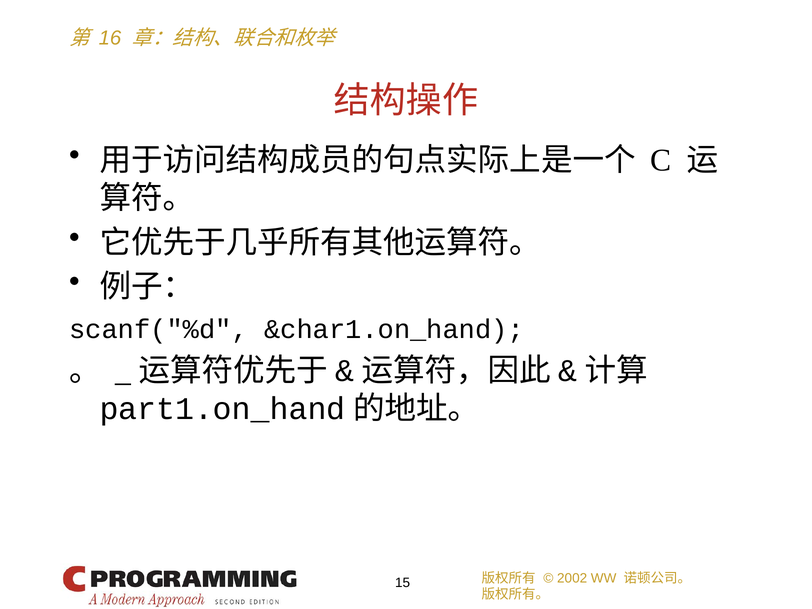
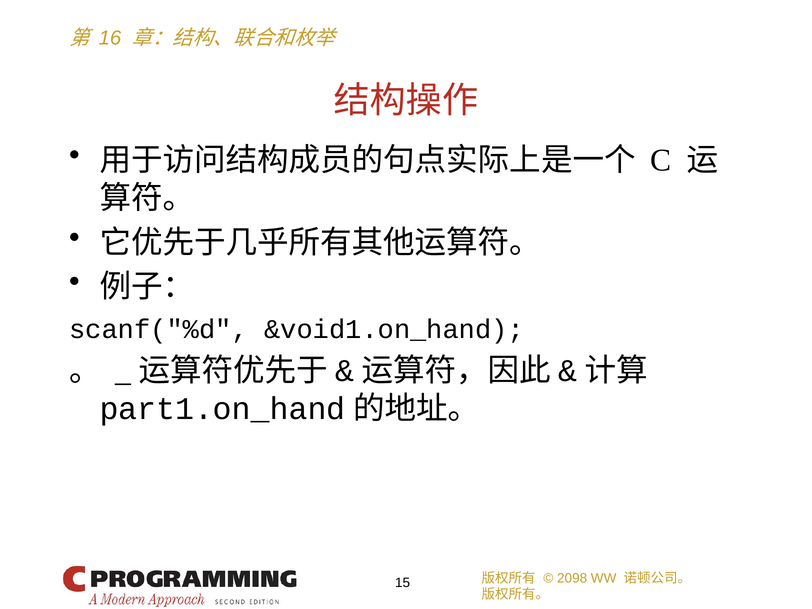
&char1.on_hand: &char1.on_hand -> &void1.on_hand (394, 329)
2002: 2002 -> 2098 (572, 578)
